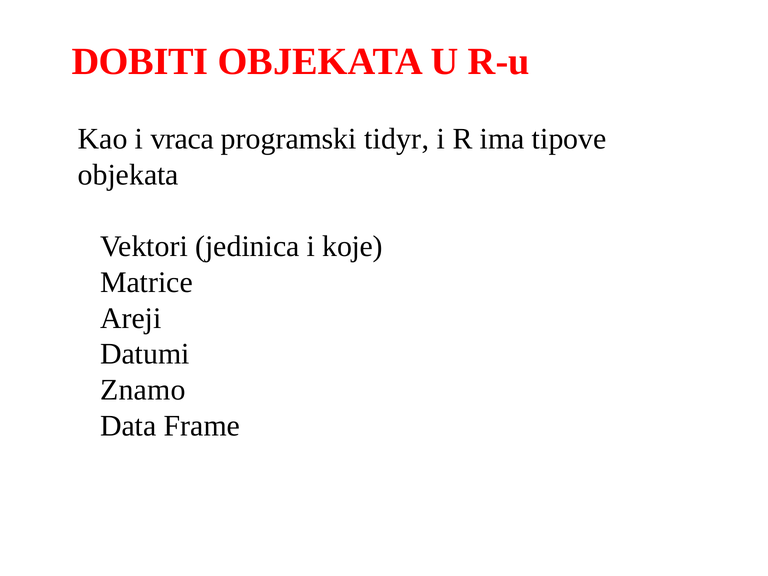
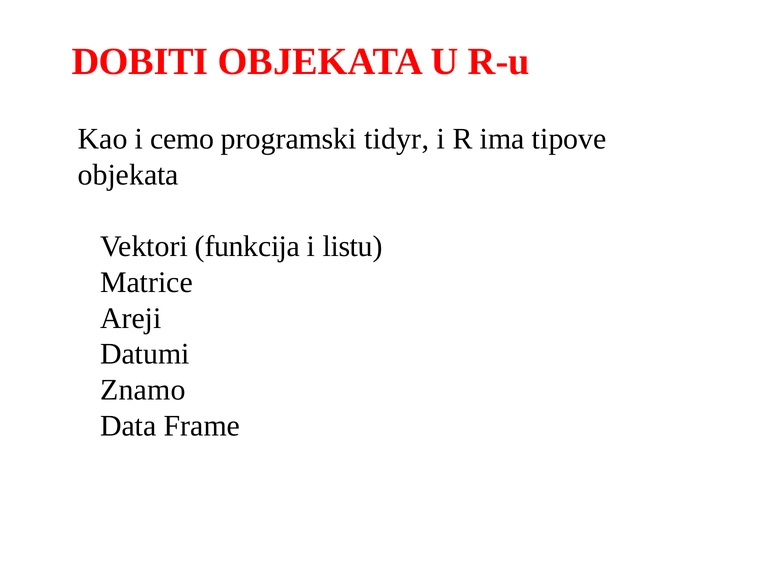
vraca: vraca -> cemo (182, 139)
jedinica: jedinica -> funkcija (248, 247)
koje: koje -> listu (353, 247)
